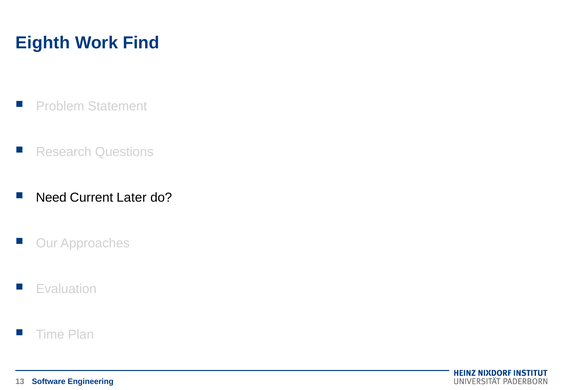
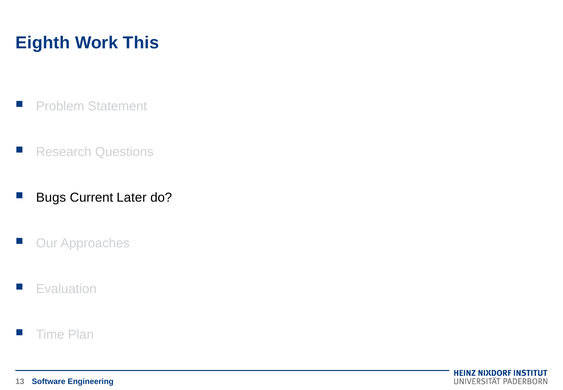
Find: Find -> This (141, 43)
Need: Need -> Bugs (51, 197)
